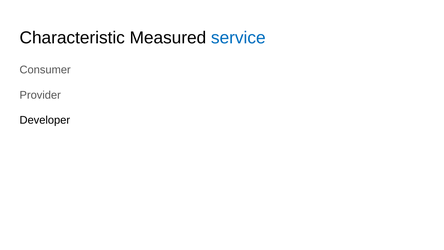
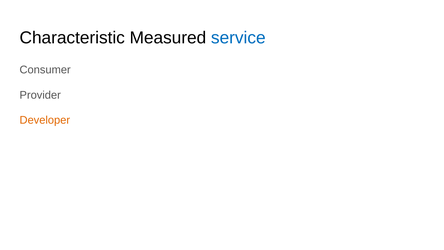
Developer colour: black -> orange (45, 120)
